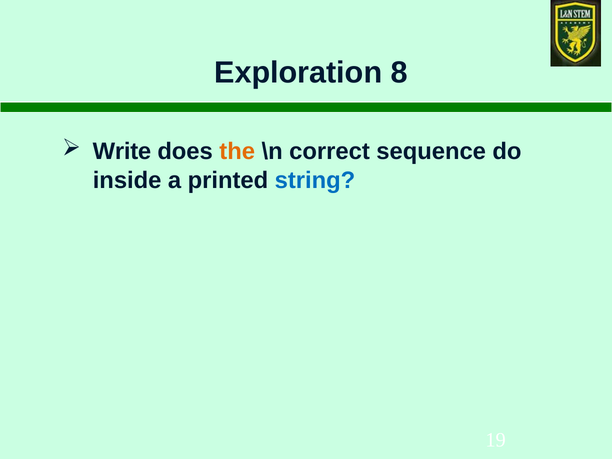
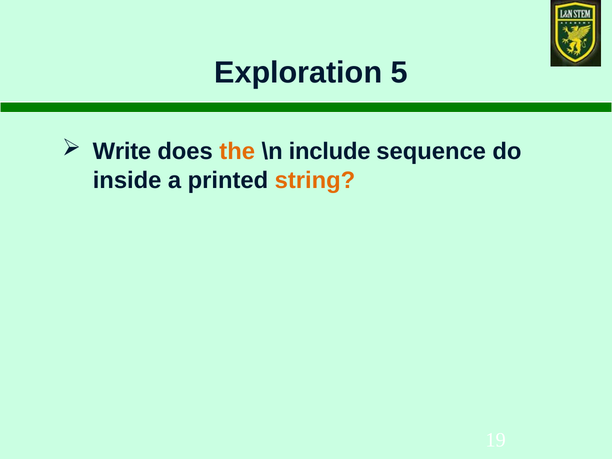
8: 8 -> 5 (399, 72)
correct: correct -> include (330, 152)
string colour: blue -> orange (315, 180)
